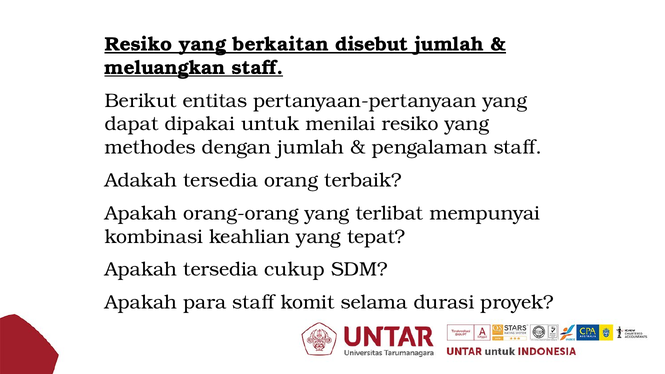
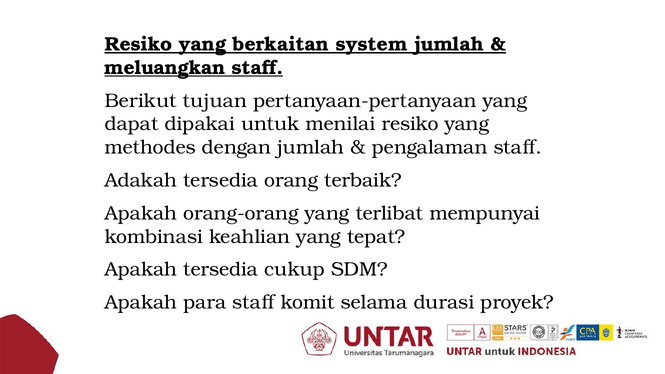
disebut: disebut -> system (372, 45)
entitas: entitas -> tujuan (215, 101)
